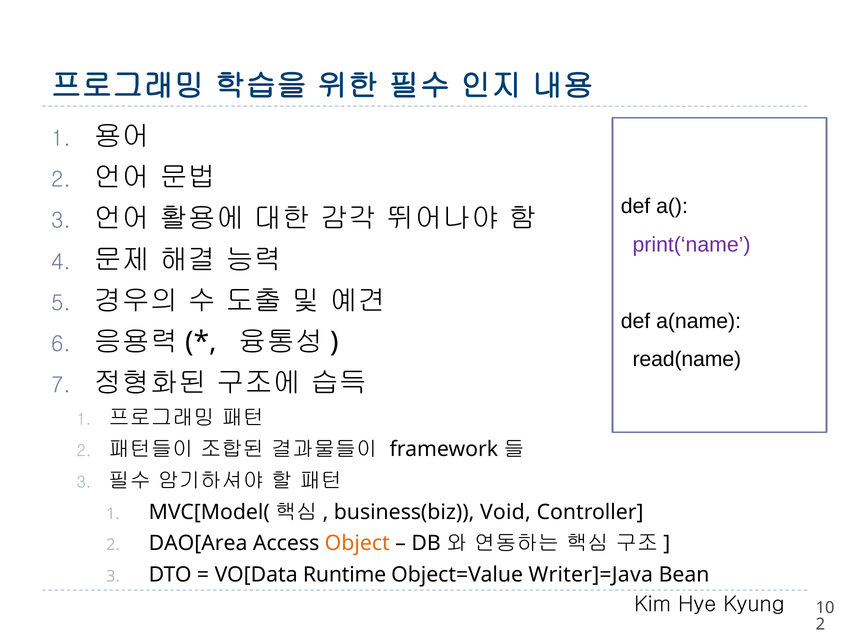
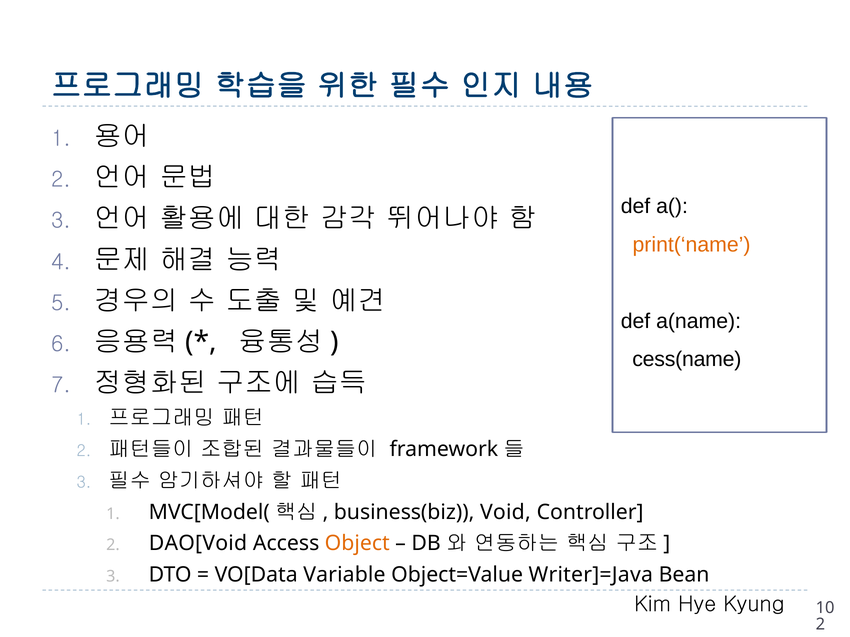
print(‘name colour: purple -> orange (692, 245)
read(name: read(name -> cess(name (687, 360)
DAO[Area: DAO[Area -> DAO[Void (198, 544)
Runtime: Runtime -> Variable (344, 575)
